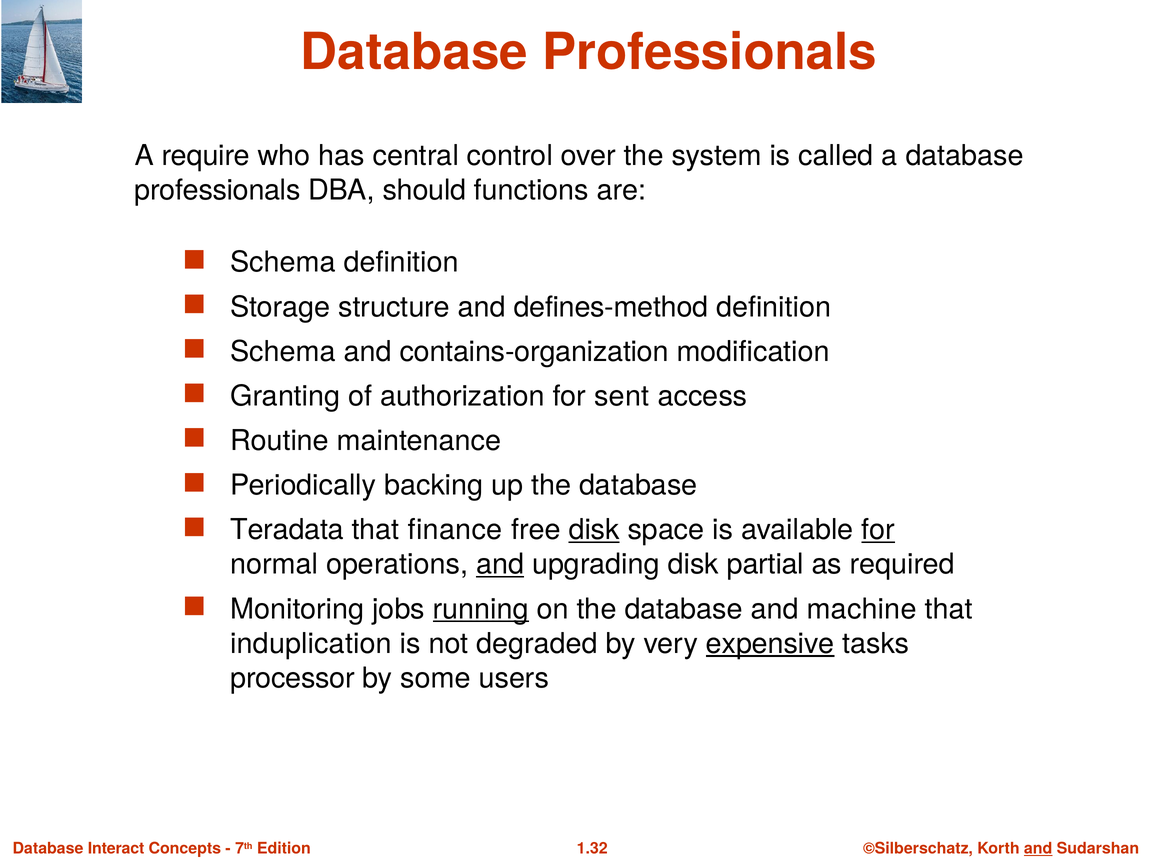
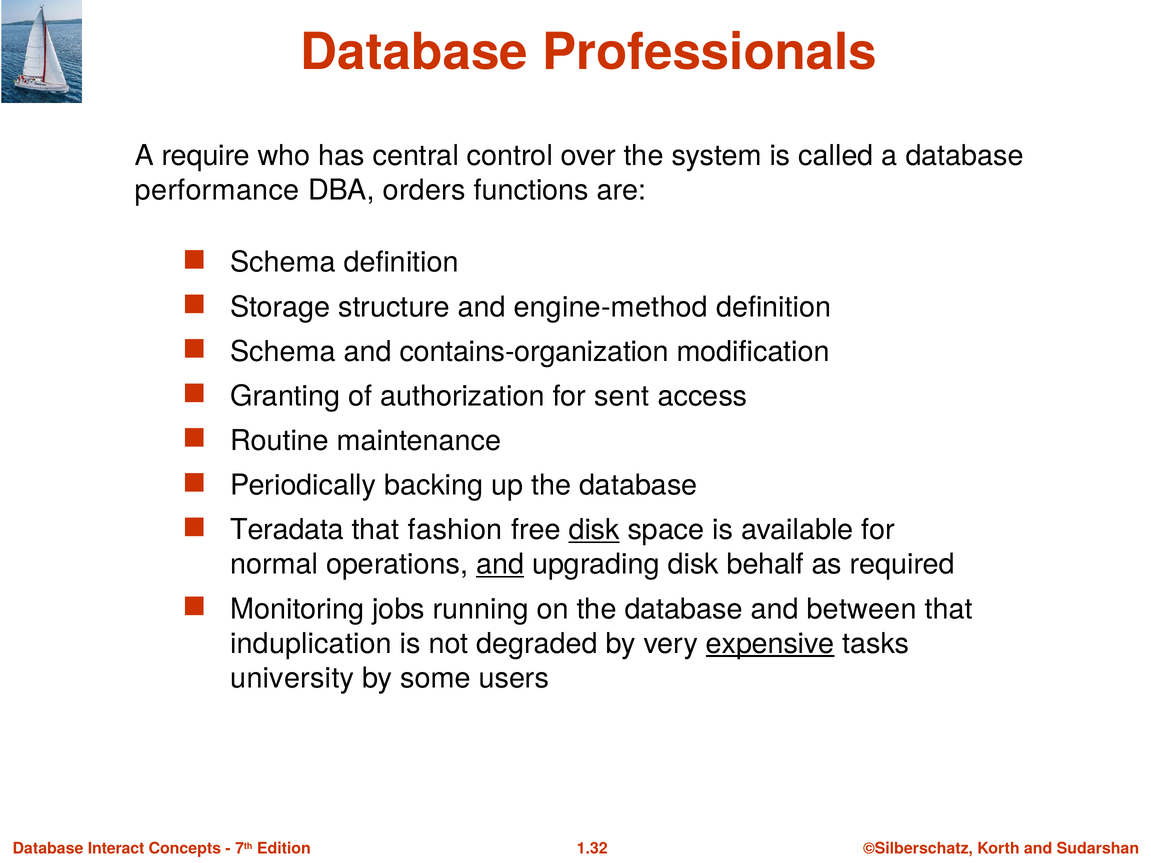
professionals: professionals -> performance (217, 191)
should: should -> orders (424, 191)
defines-method: defines-method -> engine-method (611, 307)
finance: finance -> fashion (455, 530)
for underline: present -> none (878, 530)
partial: partial -> behalf (765, 565)
running underline: present -> none (481, 609)
machine: machine -> between (862, 609)
processor: processor -> university (292, 678)
and underline: present -> none (1038, 849)
